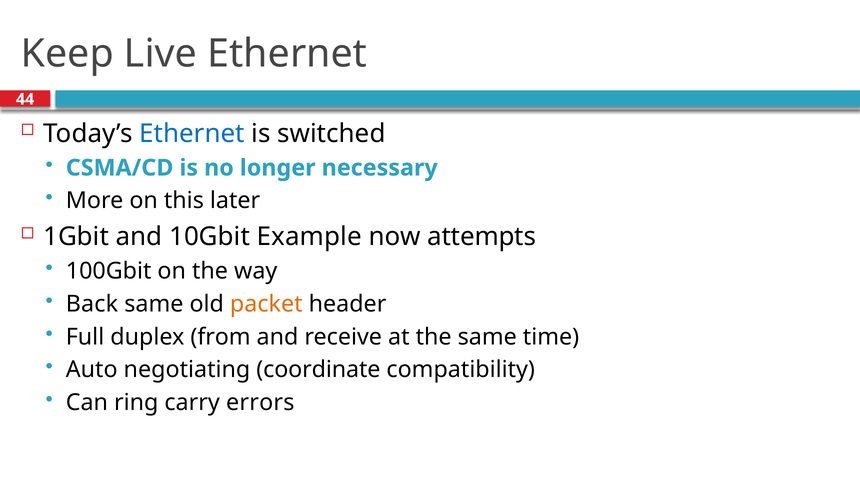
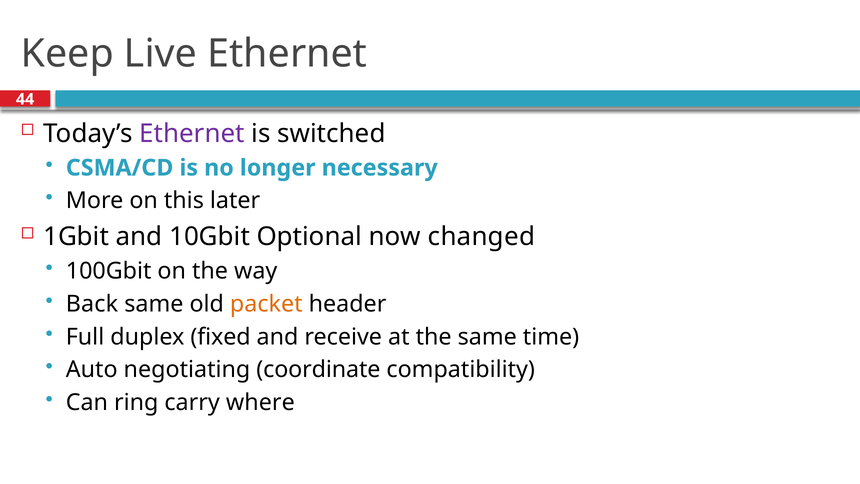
Ethernet colour: blue -> purple (192, 133)
Example: Example -> Optional (309, 237)
attempts: attempts -> changed (481, 237)
from: from -> fixed (221, 337)
errors: errors -> where (260, 402)
